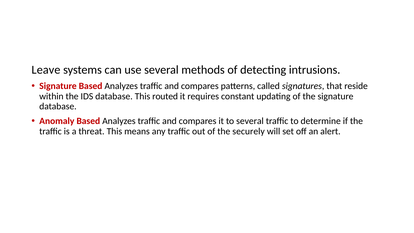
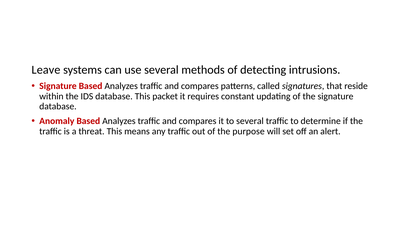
routed: routed -> packet (165, 96)
securely: securely -> purpose (249, 131)
